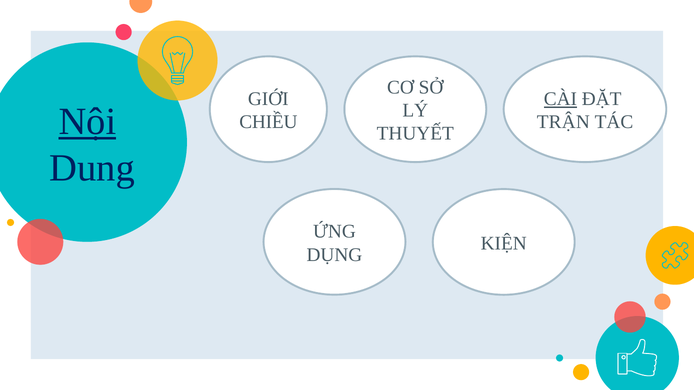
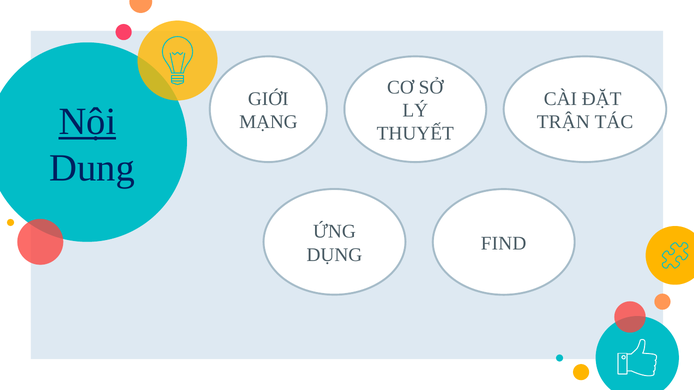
CÀI underline: present -> none (560, 99)
CHIỀU: CHIỀU -> MẠNG (268, 122)
KIỆN: KIỆN -> FIND (504, 244)
